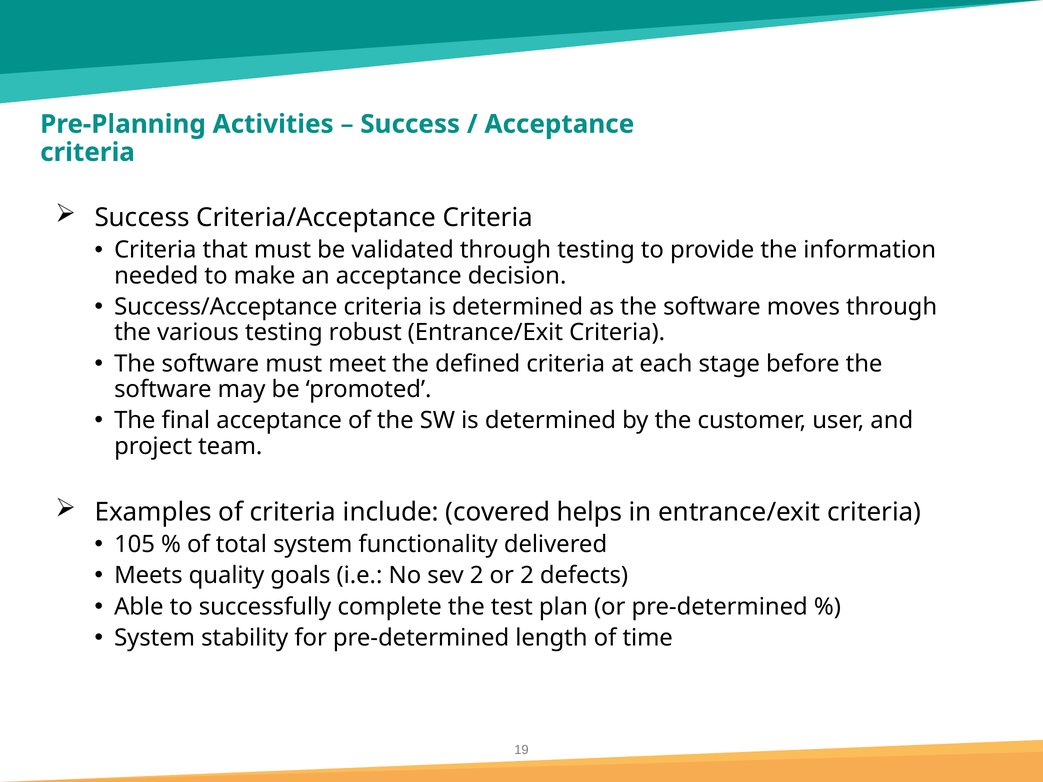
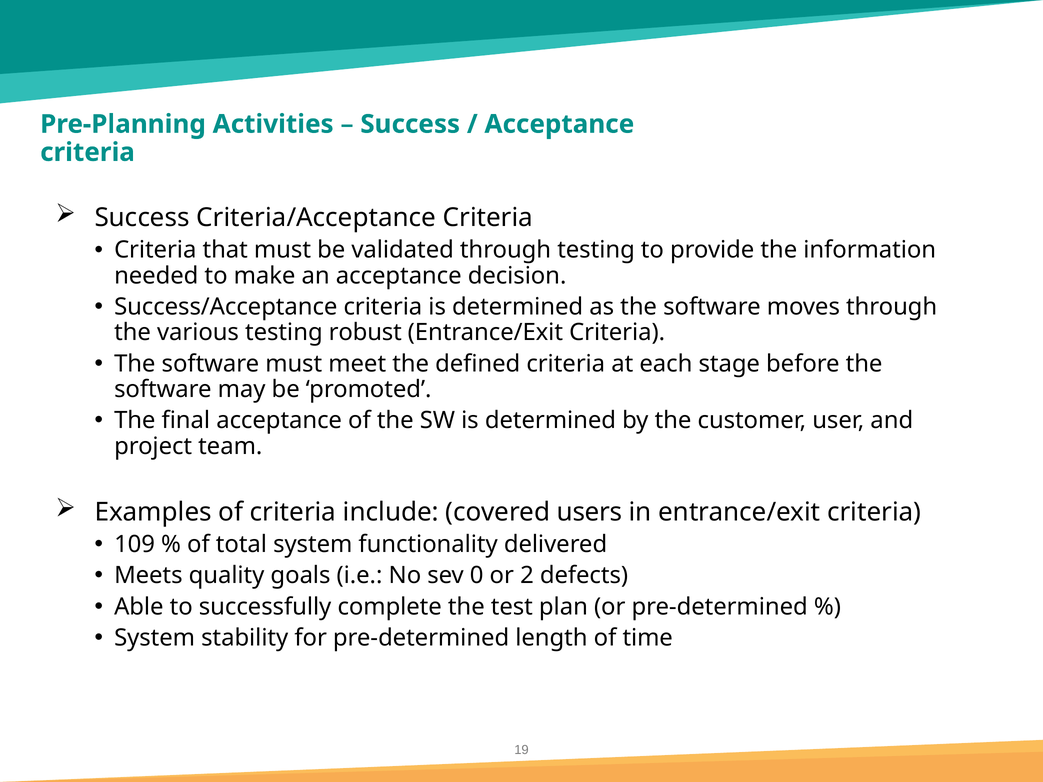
helps: helps -> users (590, 512)
105: 105 -> 109 (135, 545)
sev 2: 2 -> 0 (477, 576)
